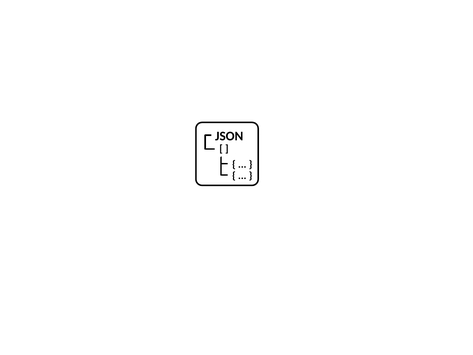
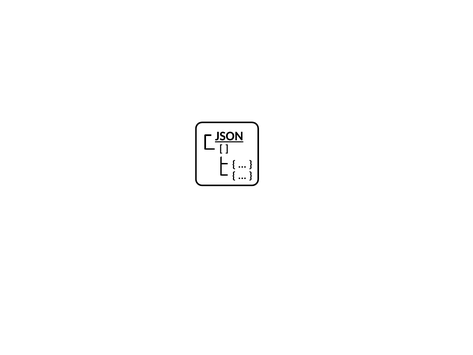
JSON underline: none -> present (229, 136)
